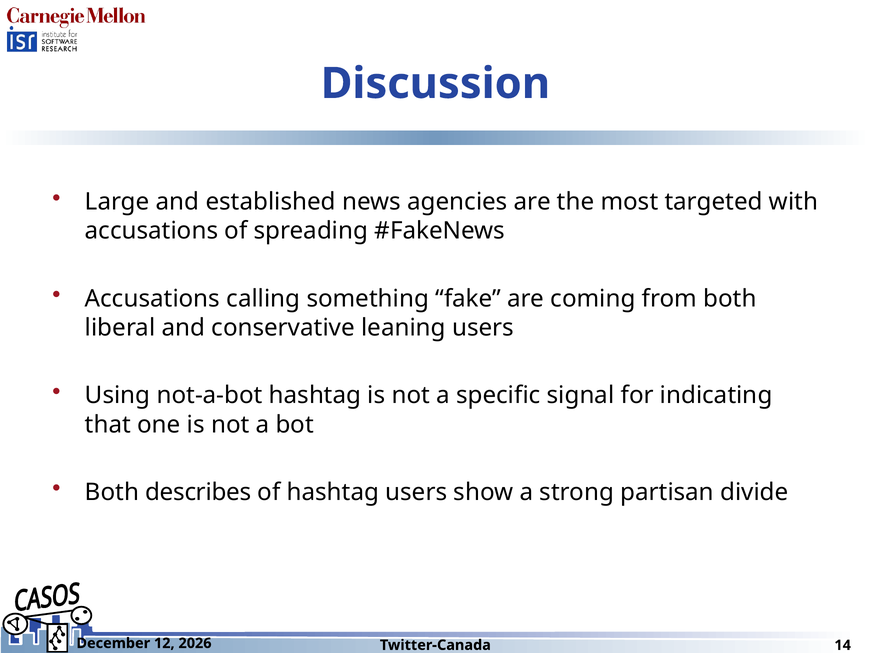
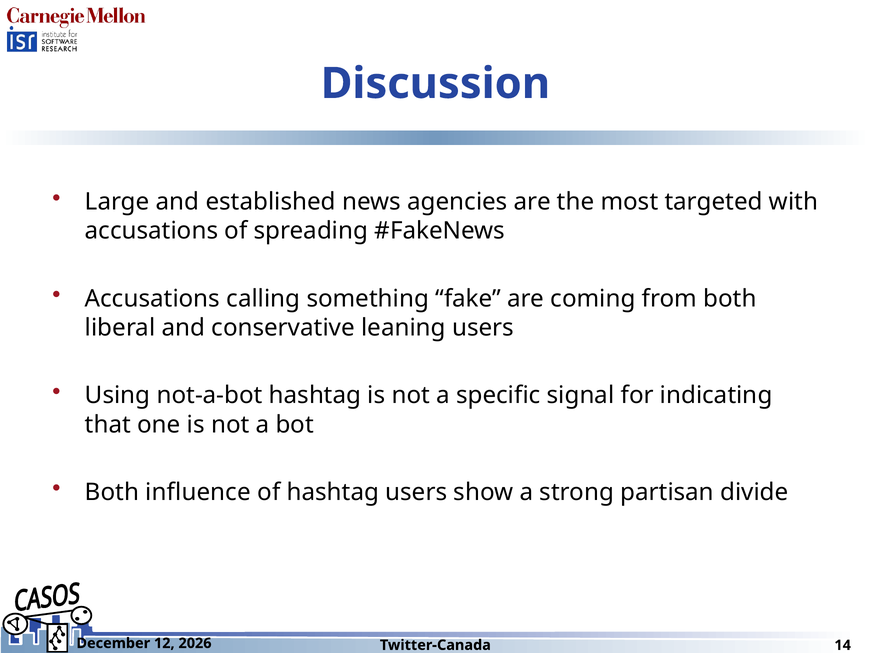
describes: describes -> influence (198, 492)
